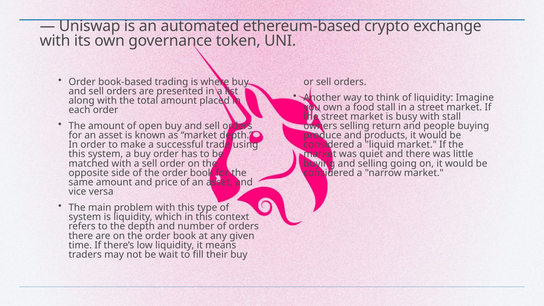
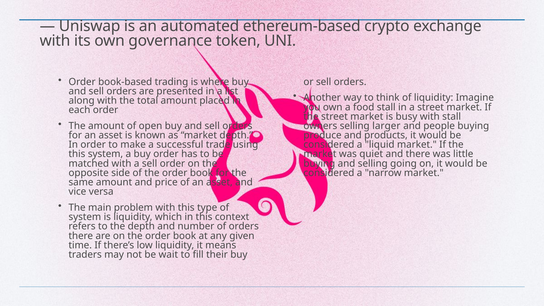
return: return -> larger (386, 126)
